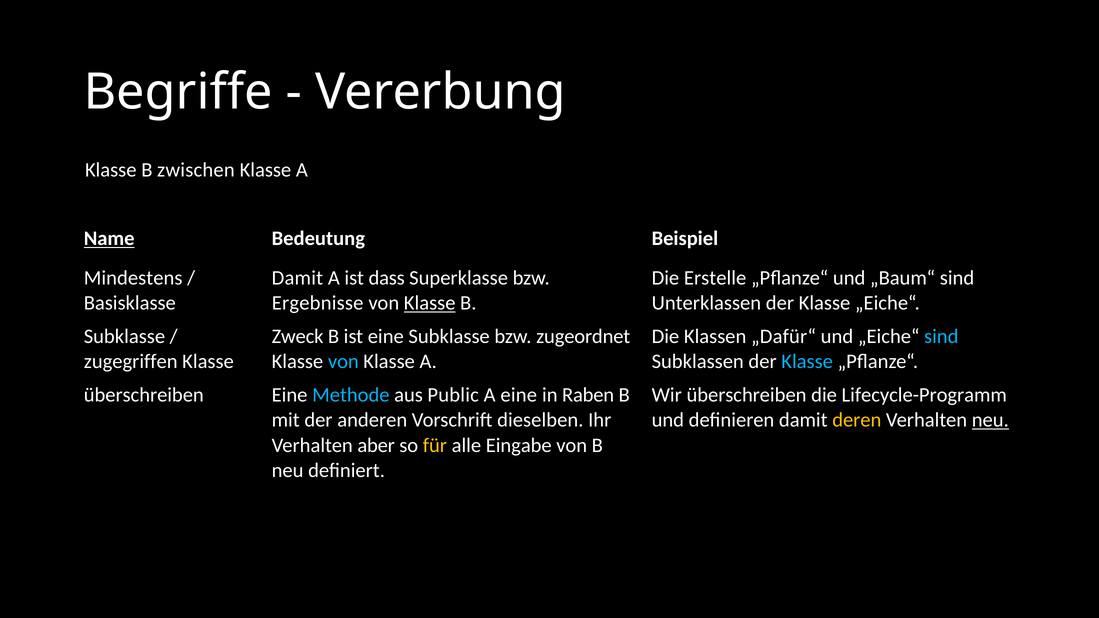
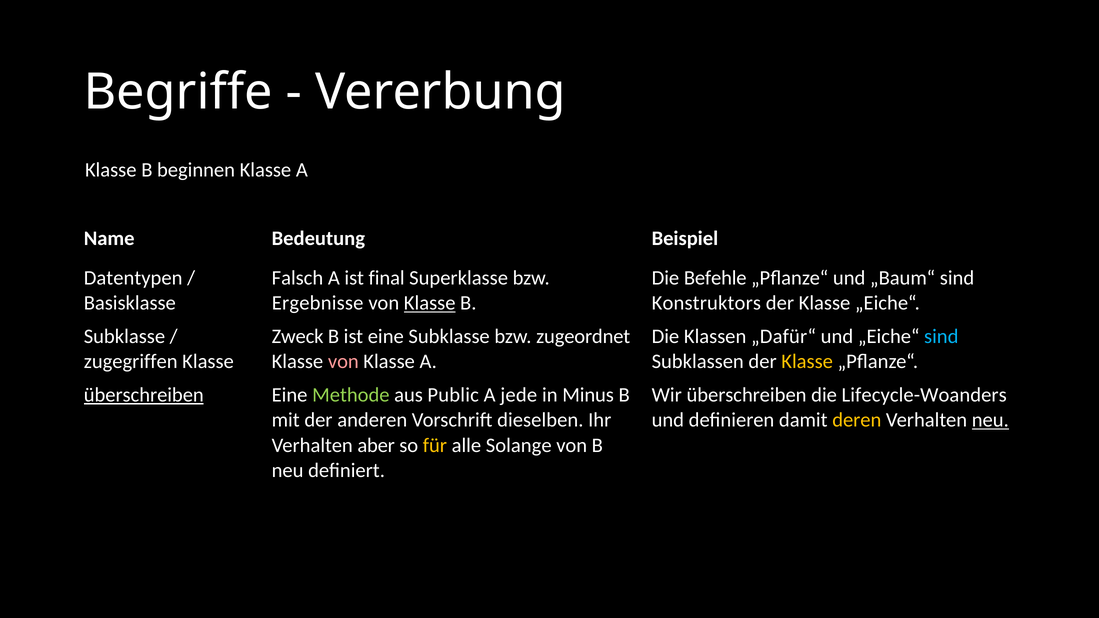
zwischen: zwischen -> beginnen (196, 170)
Name underline: present -> none (109, 239)
Mindestens: Mindestens -> Datentypen (133, 278)
Damit: Damit -> Falsch (297, 278)
dass: dass -> final (387, 278)
Erstelle: Erstelle -> Befehle (715, 278)
Unterklassen: Unterklassen -> Konstruktors (706, 303)
von colour: light blue -> pink (343, 362)
Klasse colour: light blue -> yellow (807, 362)
überschreiben underline: none -> present (144, 395)
Methode colour: light blue -> light green (351, 395)
A eine: eine -> jede (519, 395)
Raben: Raben -> Minus (588, 395)
Lifecycle-Programm: Lifecycle-Programm -> Lifecycle-Woanders (924, 395)
Eingabe: Eingabe -> Solange (519, 445)
